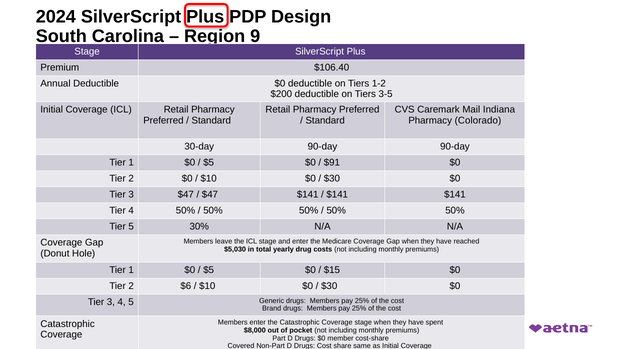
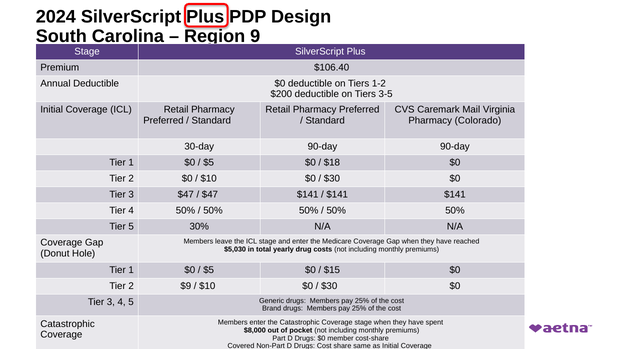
Indiana: Indiana -> Virginia (499, 110)
$91: $91 -> $18 (332, 163)
$6: $6 -> $9 (186, 286)
